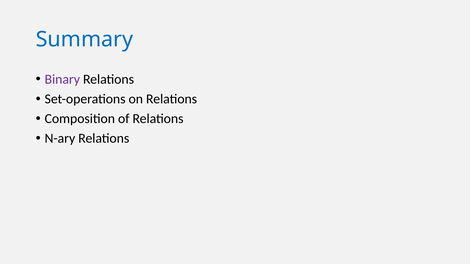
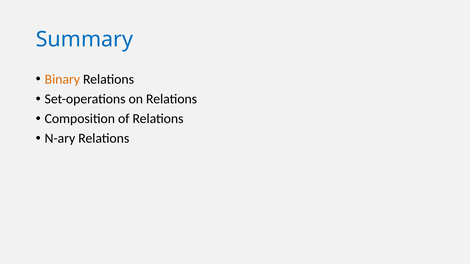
Binary colour: purple -> orange (62, 79)
